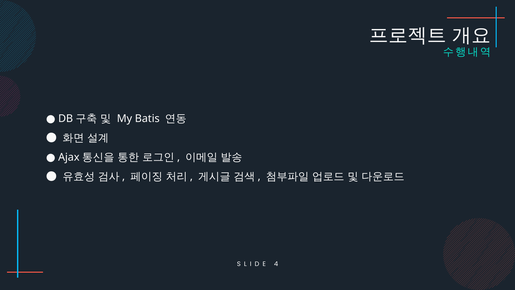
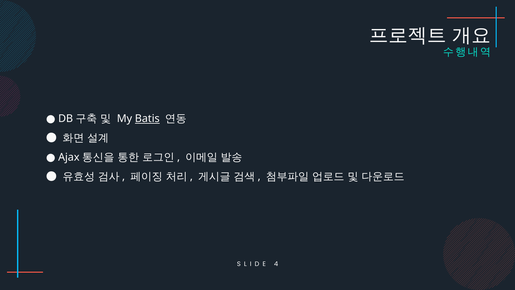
Batis underline: none -> present (147, 119)
